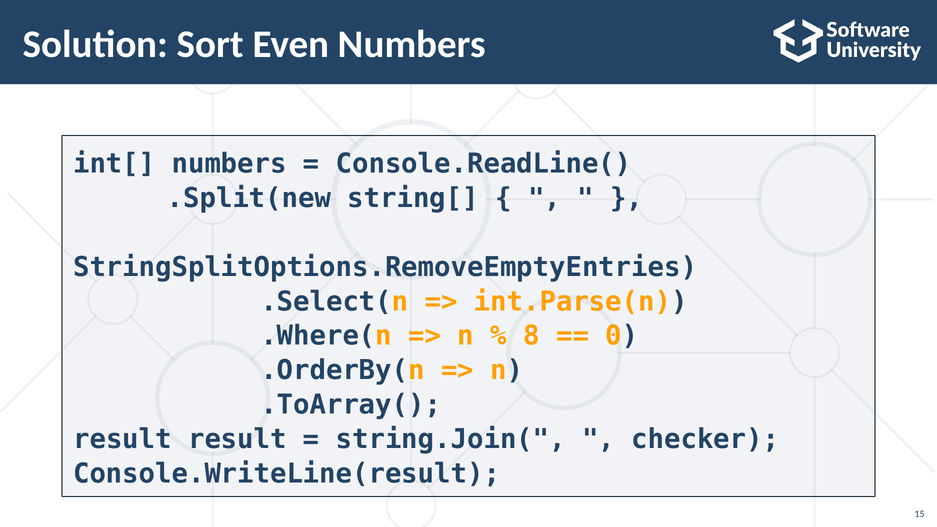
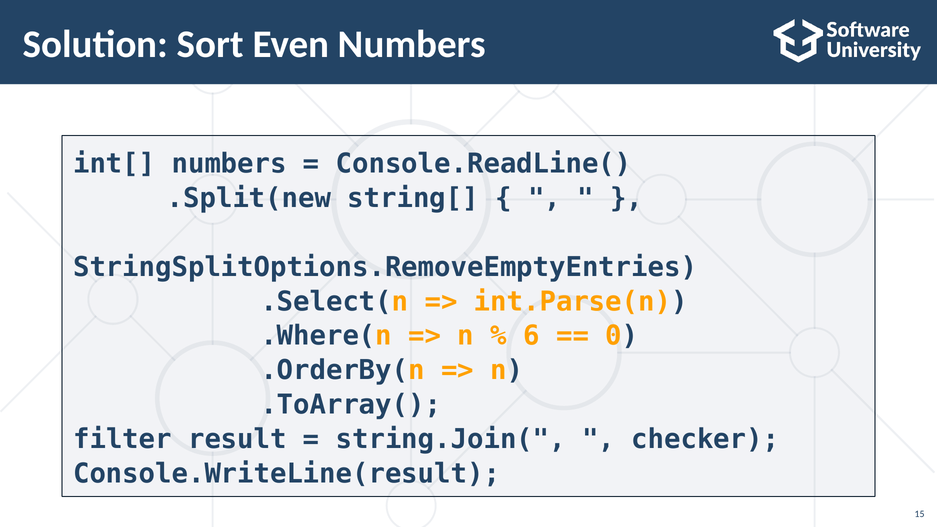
8: 8 -> 6 (531, 336)
result: result -> filter (122, 439)
